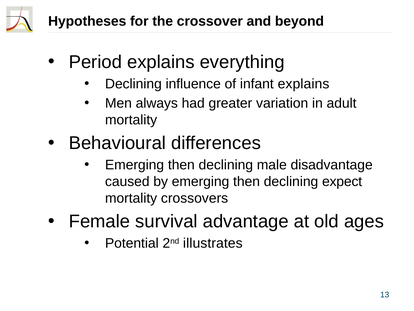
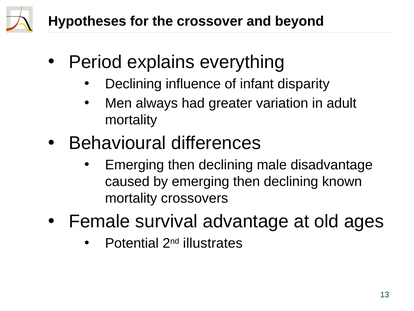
infant explains: explains -> disparity (304, 84)
expect: expect -> known (342, 181)
